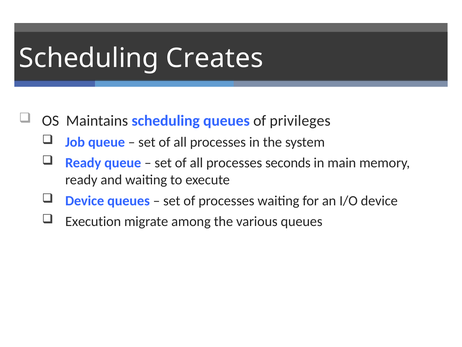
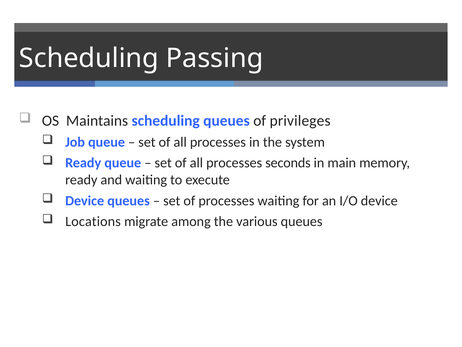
Creates: Creates -> Passing (215, 58)
Execution: Execution -> Locations (93, 221)
